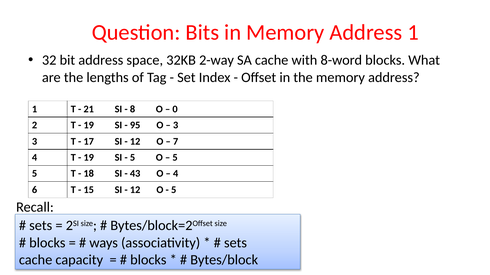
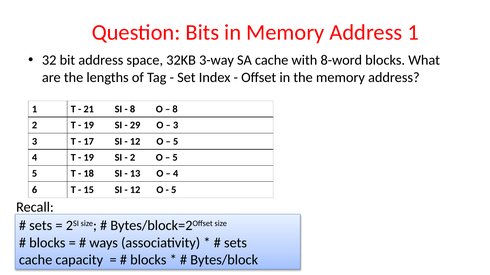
2-way: 2-way -> 3-way (217, 60)
0: 0 -> 8 (175, 109)
95: 95 -> 29 (135, 125)
7: 7 -> 5 (176, 142)
5: 5 -> 2 (133, 158)
43: 43 -> 13 (135, 174)
